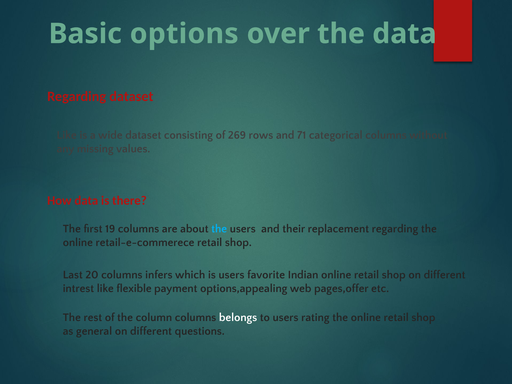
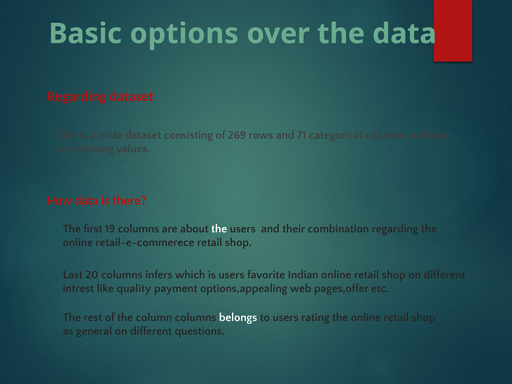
the colour: light blue -> white (219, 229)
replacement: replacement -> combination (338, 229)
flexible: flexible -> quality (134, 288)
